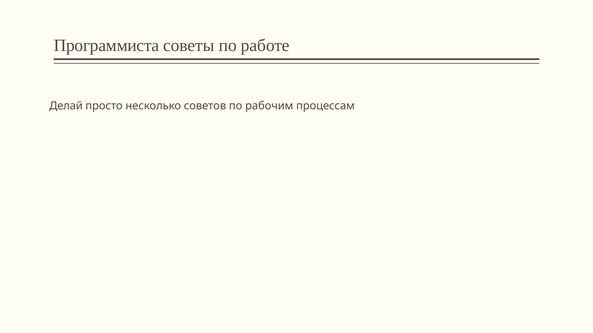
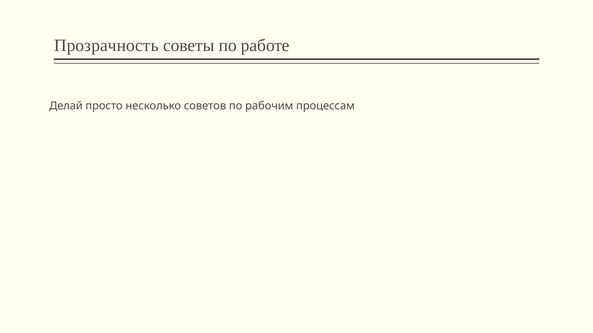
Программиста: Программиста -> Прозрачность (106, 45)
